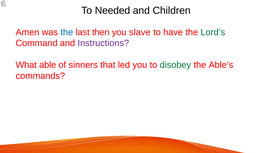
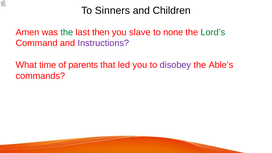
Needed: Needed -> Sinners (112, 10)
the colour: blue -> green (67, 32)
have: have -> none (173, 32)
able: able -> time (48, 65)
sinners: sinners -> parents (83, 65)
disobey colour: green -> purple (175, 65)
